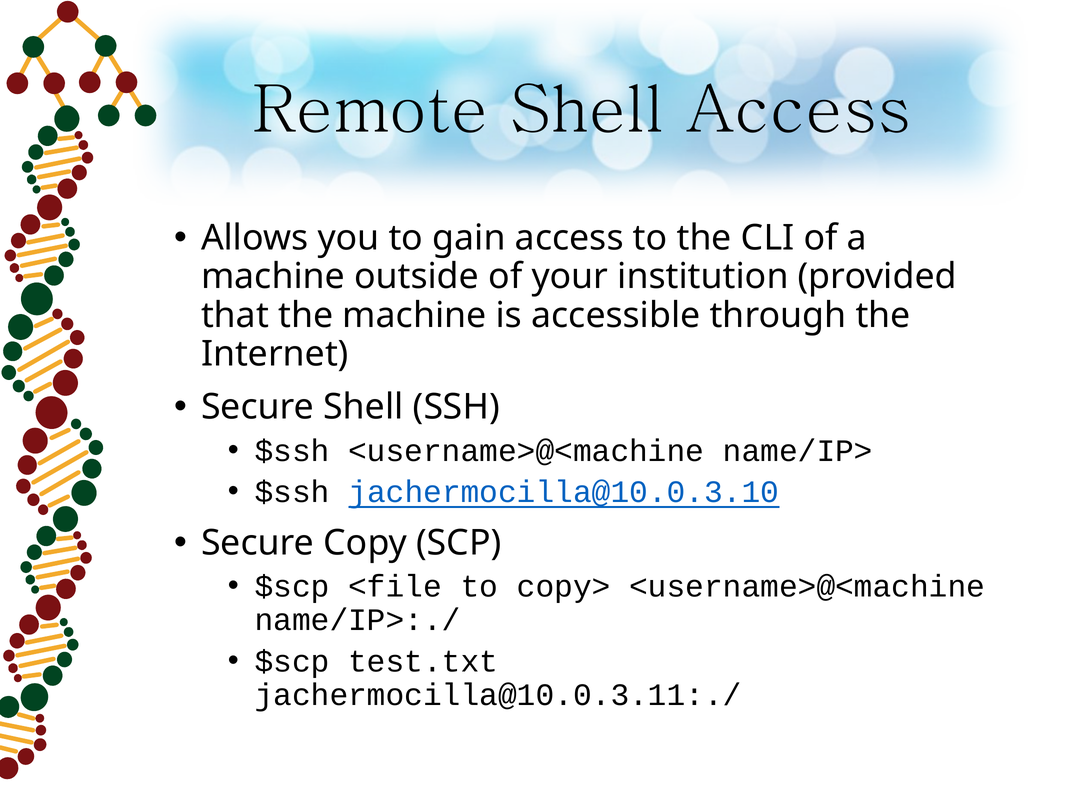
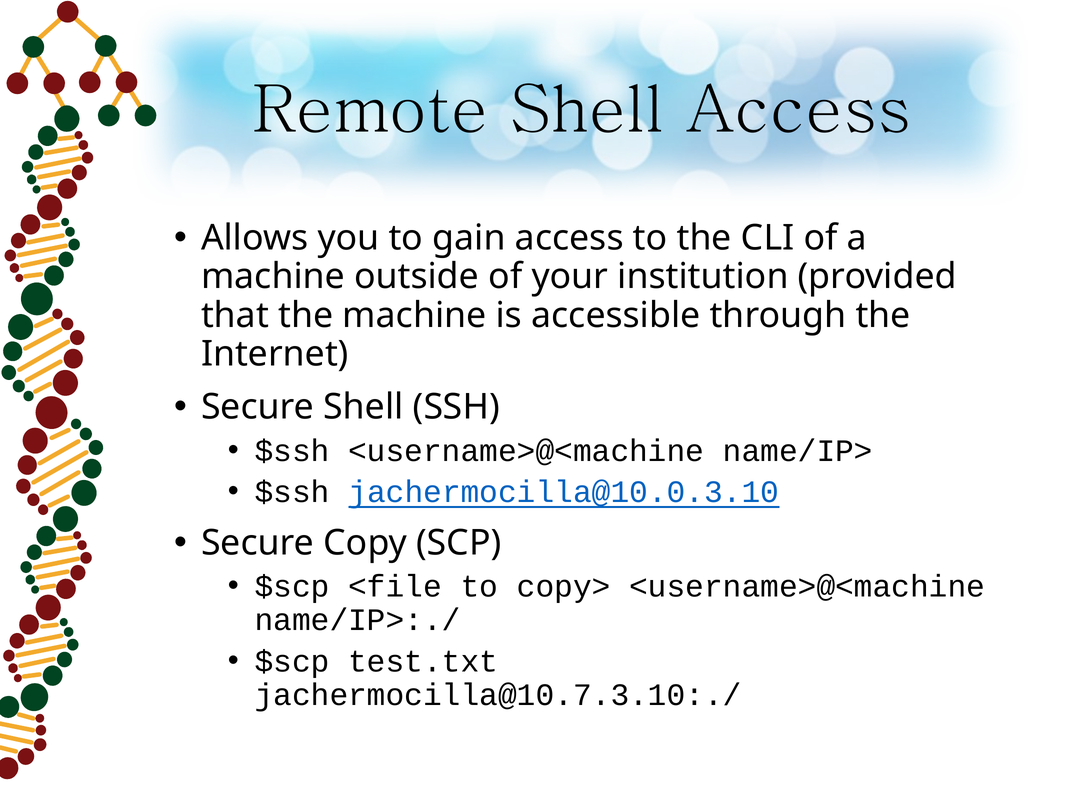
jachermocilla@10.0.3.11:./: jachermocilla@10.0.3.11:./ -> jachermocilla@10.7.3.10:./ (498, 695)
